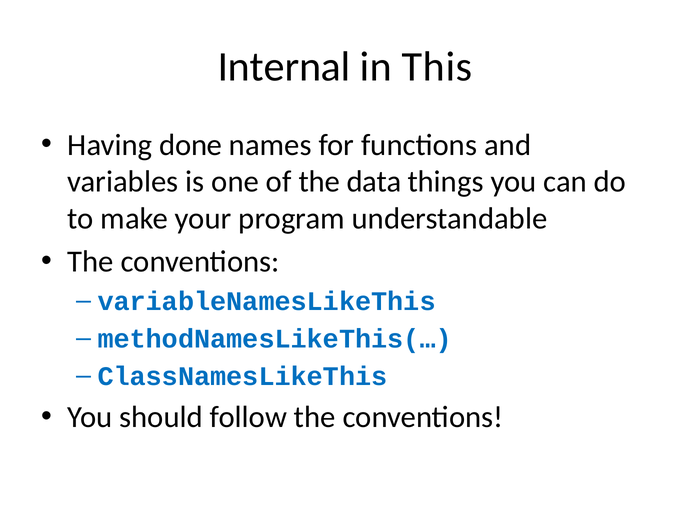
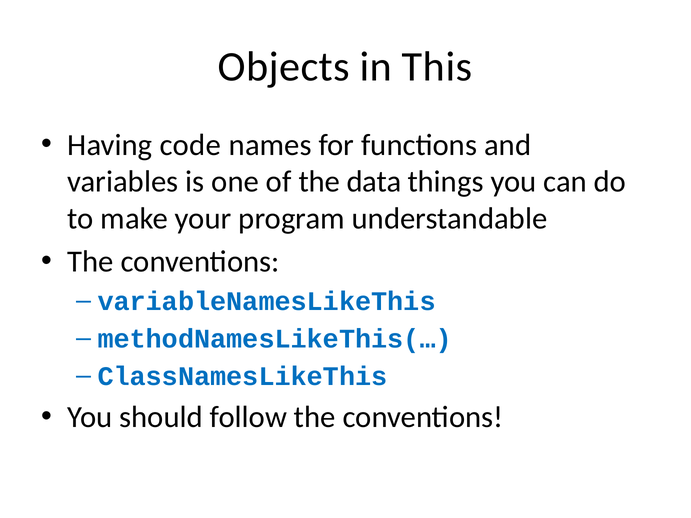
Internal: Internal -> Objects (284, 67)
done: done -> code (190, 145)
